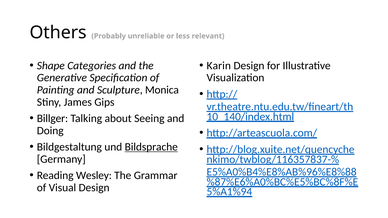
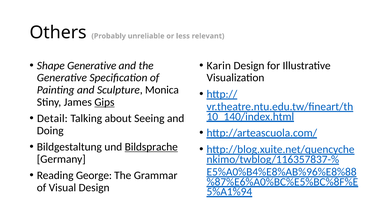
Shape Categories: Categories -> Generative (92, 66)
Gips underline: none -> present (104, 102)
Billger: Billger -> Detail (52, 119)
Wesley: Wesley -> George (94, 176)
